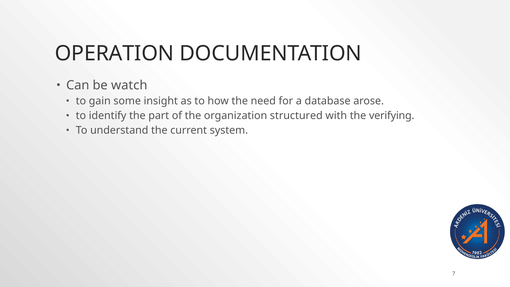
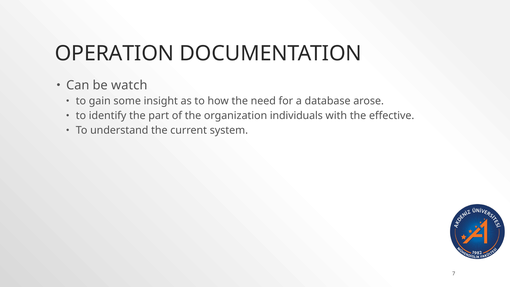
structured: structured -> individuals (296, 116)
verifying: verifying -> effective (392, 116)
